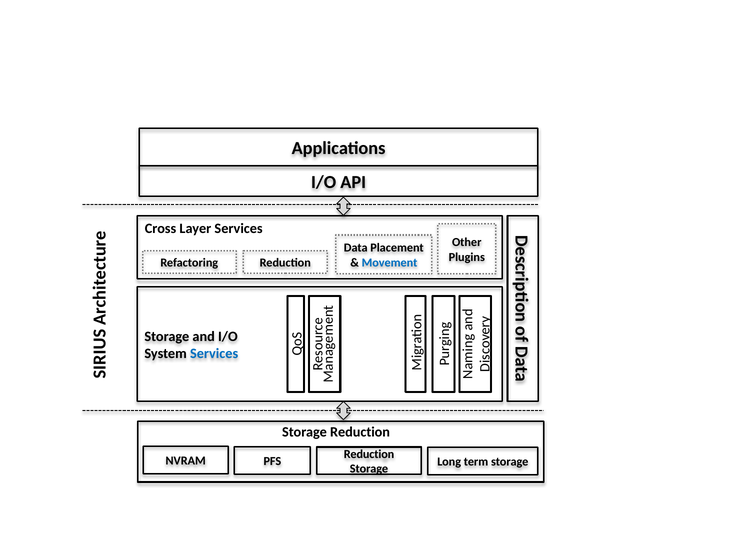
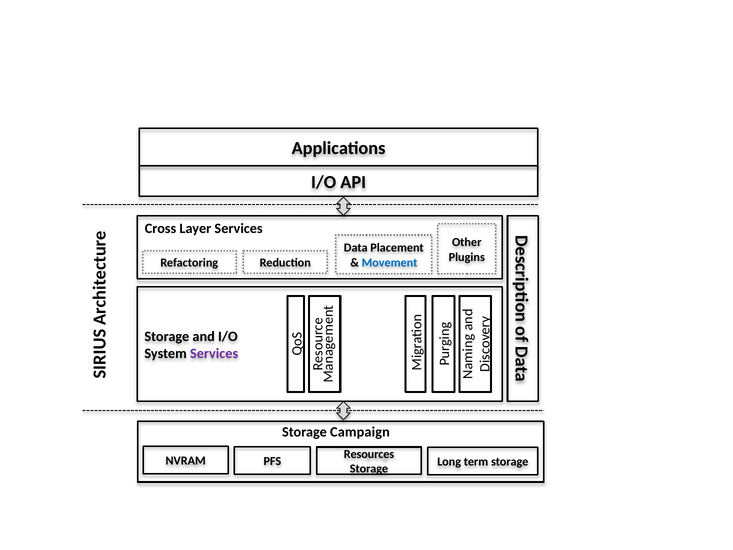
Services colour: blue -> purple (214, 354)
Storage Reduction: Reduction -> Campaign (360, 432)
Reduction: Reduction -> Resources (369, 454)
